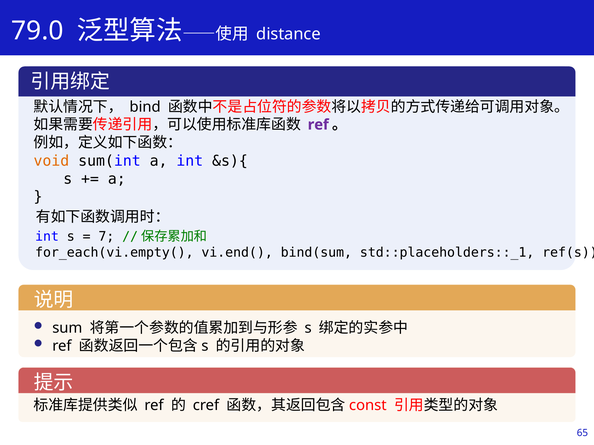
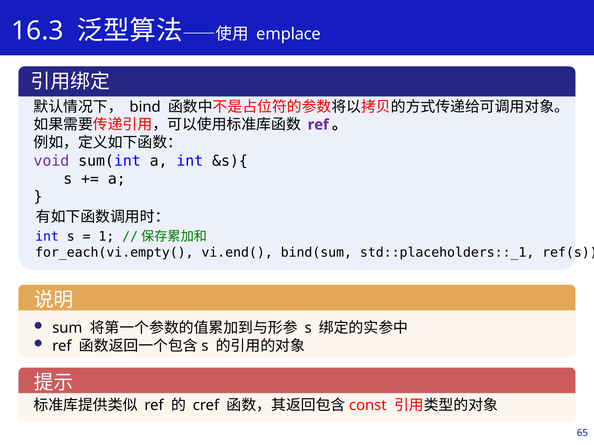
79.0: 79.0 -> 16.3 (37, 31)
distance: distance -> emplace (289, 34)
void colour: orange -> purple (51, 161)
7: 7 -> 1 (106, 237)
